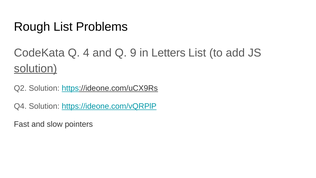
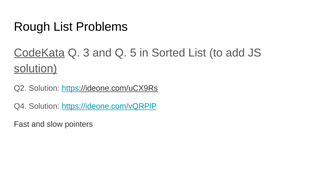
CodeKata underline: none -> present (39, 53)
4: 4 -> 3 (86, 53)
9: 9 -> 5 (133, 53)
Letters: Letters -> Sorted (168, 53)
